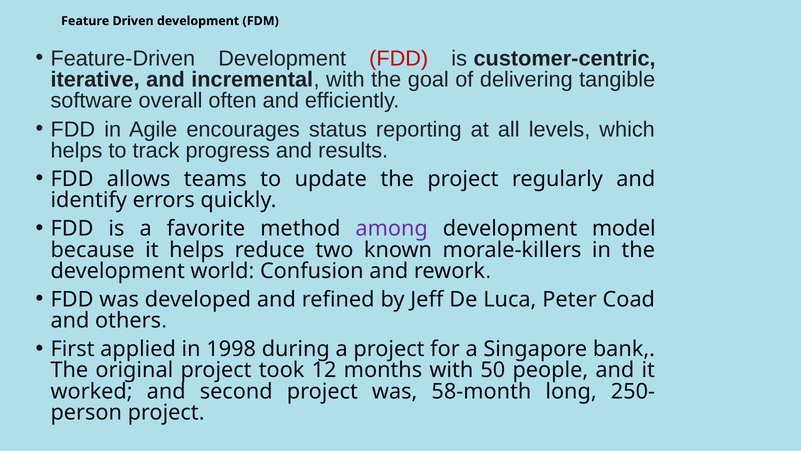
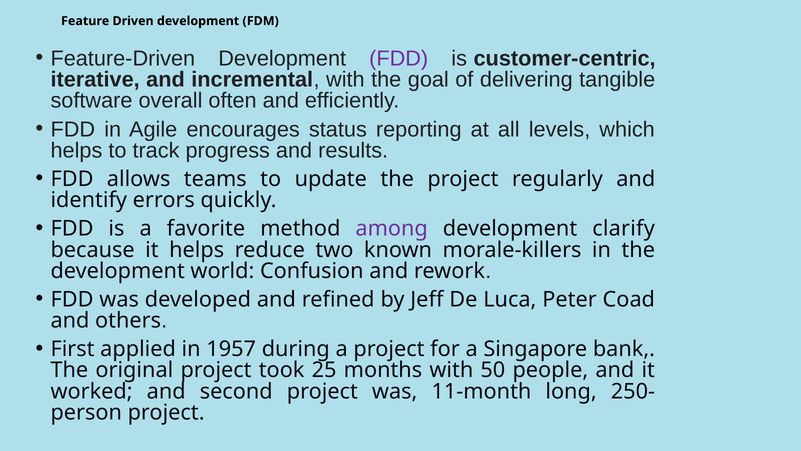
FDD colour: red -> purple (399, 59)
model: model -> clarify (624, 229)
1998: 1998 -> 1957 (231, 349)
12: 12 -> 25 (324, 370)
58-month: 58-month -> 11-month (481, 391)
